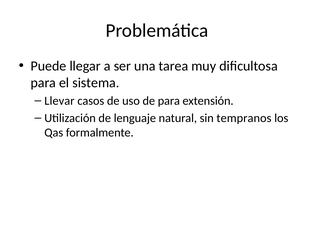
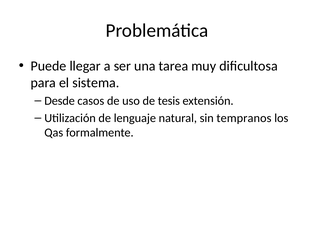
Llevar: Llevar -> Desde (60, 101)
de para: para -> tesis (169, 101)
